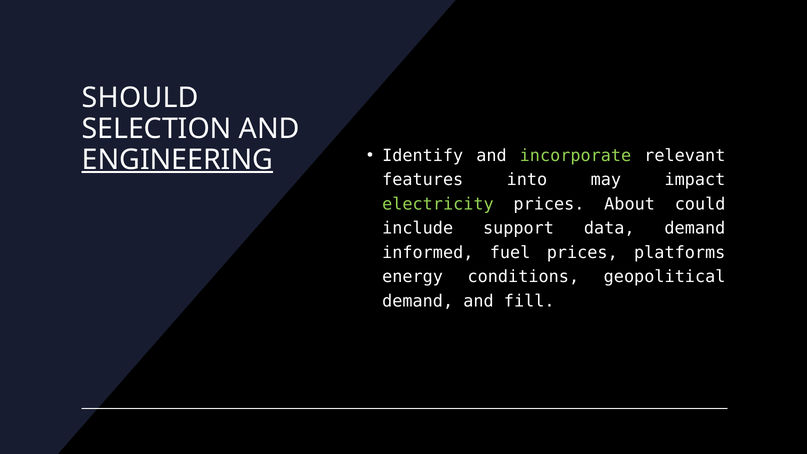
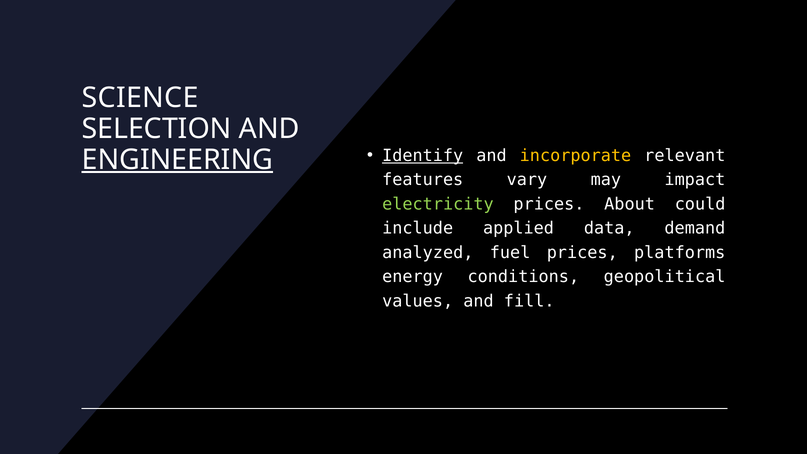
SHOULD: SHOULD -> SCIENCE (140, 98)
Identify underline: none -> present (423, 156)
incorporate colour: light green -> yellow (575, 156)
into: into -> vary (527, 180)
support: support -> applied (519, 228)
informed: informed -> analyzed (428, 253)
demand: demand -> values (418, 301)
